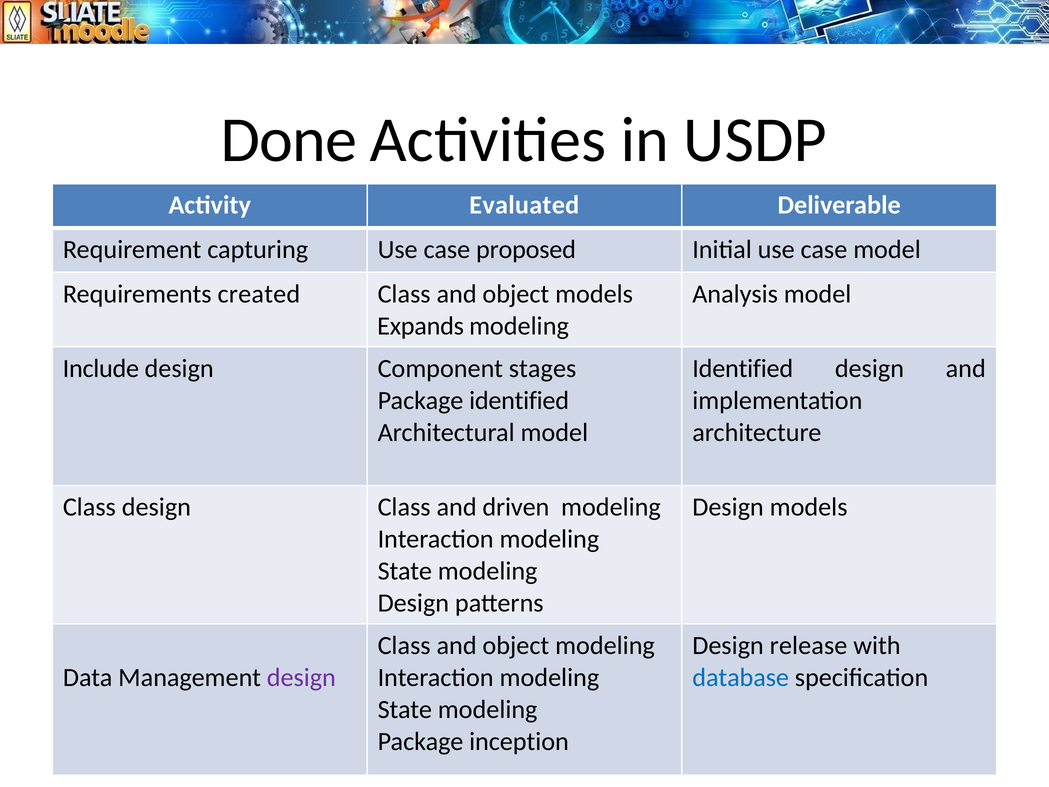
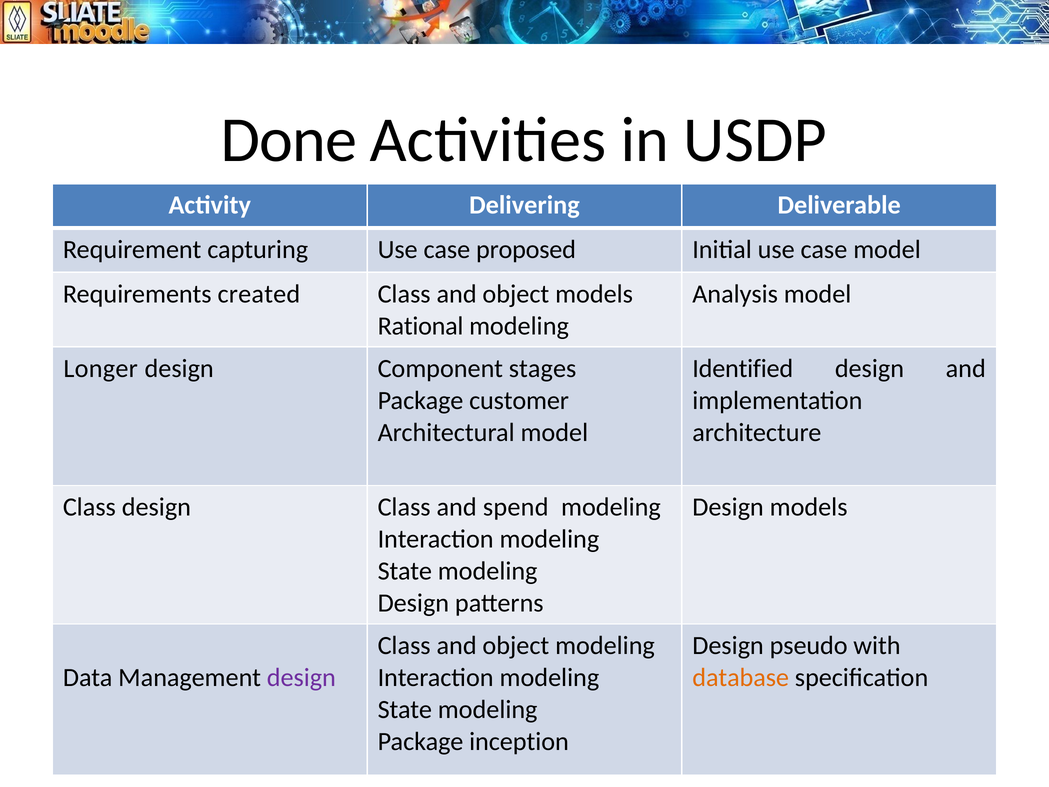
Evaluated: Evaluated -> Delivering (524, 205)
Expands: Expands -> Rational (421, 326)
Include: Include -> Longer (101, 368)
Package identified: identified -> customer (519, 400)
driven: driven -> spend (516, 507)
release: release -> pseudo (809, 645)
database colour: blue -> orange (741, 677)
